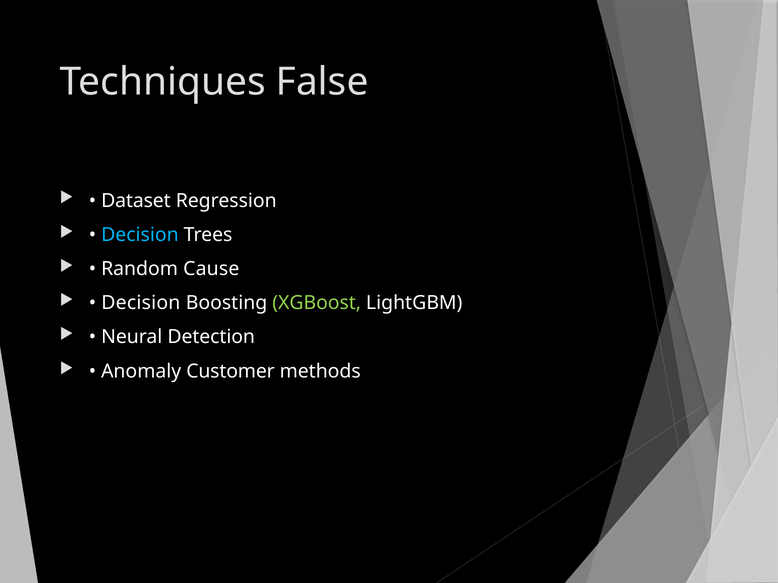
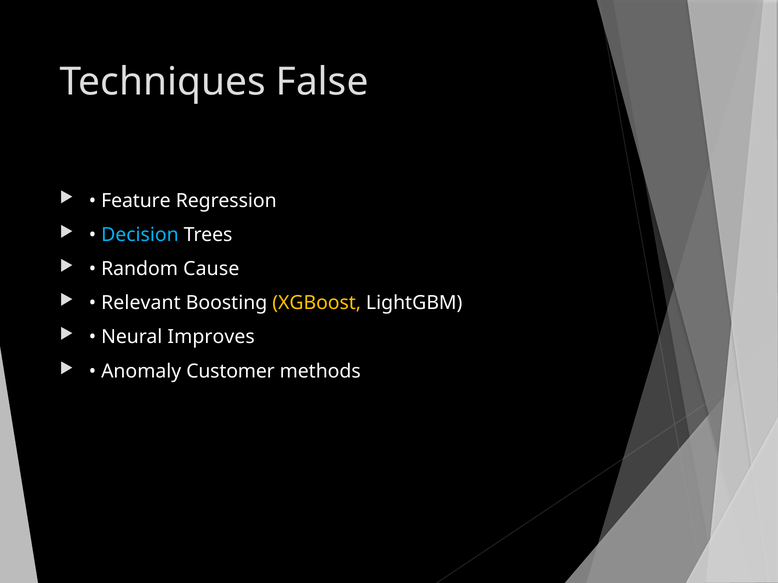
Dataset: Dataset -> Feature (136, 201)
Decision: Decision -> Relevant (141, 303)
XGBoost colour: light green -> yellow (317, 303)
Detection: Detection -> Improves (211, 337)
